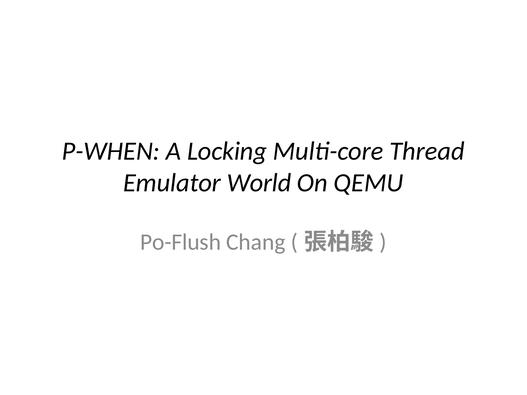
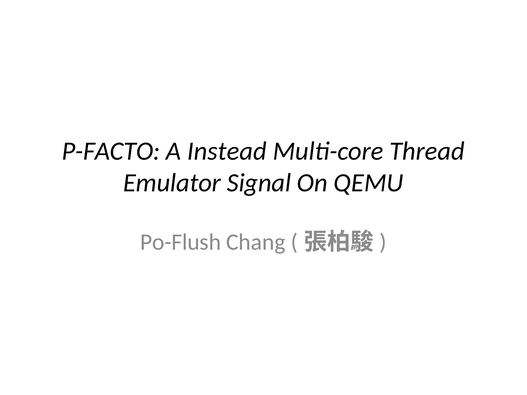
P-WHEN: P-WHEN -> P-FACTO (111, 151)
Locking: Locking -> Instead (227, 151)
World: World -> Signal (259, 183)
